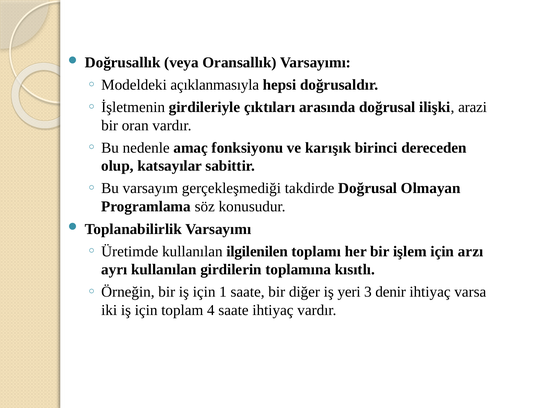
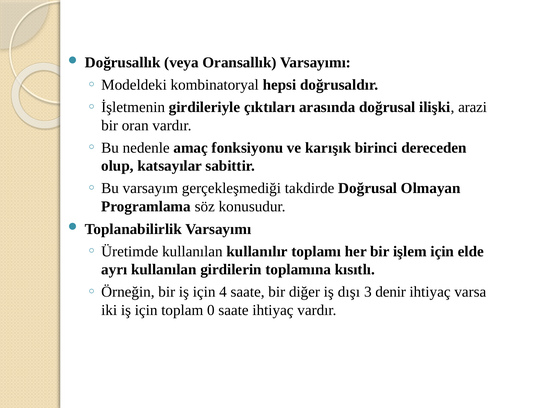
açıklanmasıyla: açıklanmasıyla -> kombinatoryal (215, 85)
ilgilenilen: ilgilenilen -> kullanılır (257, 251)
arzı: arzı -> elde (471, 251)
1: 1 -> 4 (223, 292)
yeri: yeri -> dışı (349, 292)
4: 4 -> 0 (211, 310)
